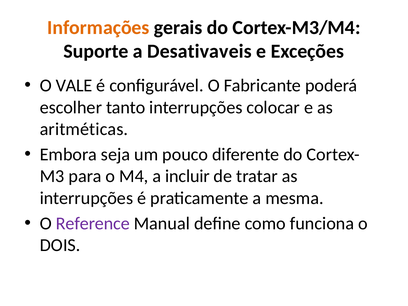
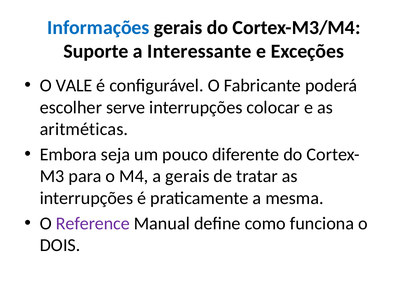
Informações colour: orange -> blue (98, 28)
Desativaveis: Desativaveis -> Interessante (199, 51)
tanto: tanto -> serve (126, 107)
a incluir: incluir -> gerais (187, 176)
